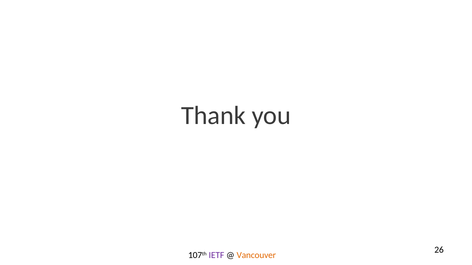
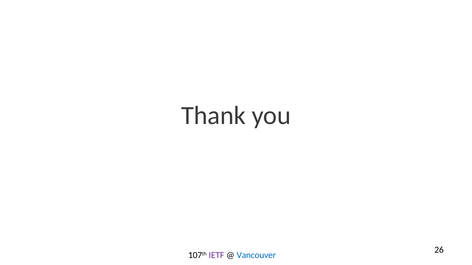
Vancouver colour: orange -> blue (256, 256)
